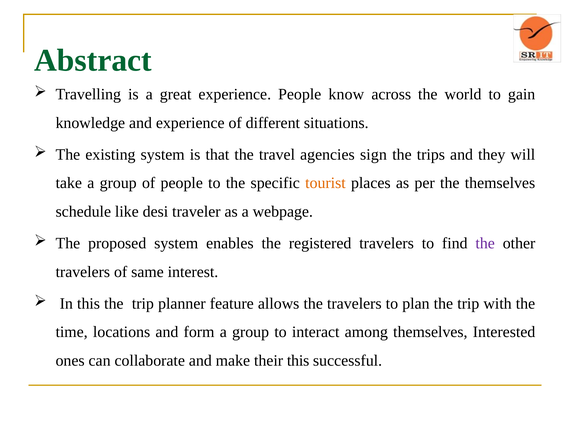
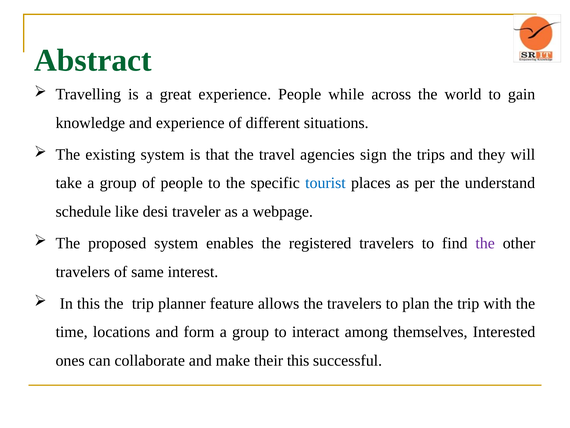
know: know -> while (346, 94)
tourist colour: orange -> blue (325, 183)
the themselves: themselves -> understand (500, 183)
